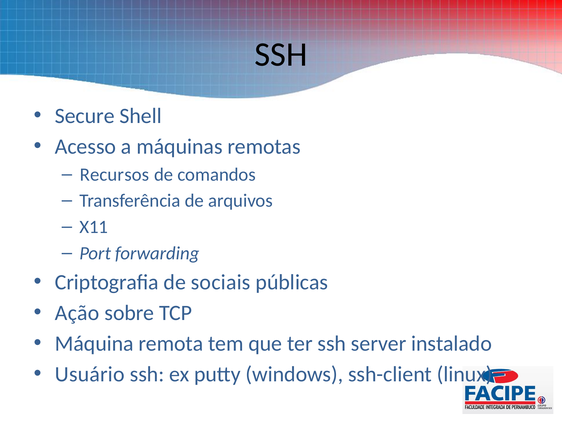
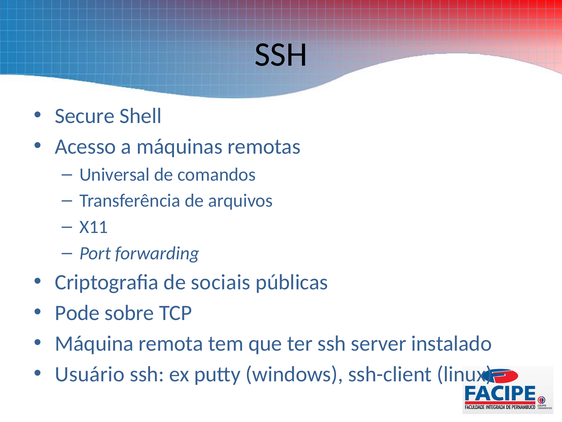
Recursos: Recursos -> Universal (115, 174)
Ação: Ação -> Pode (77, 313)
